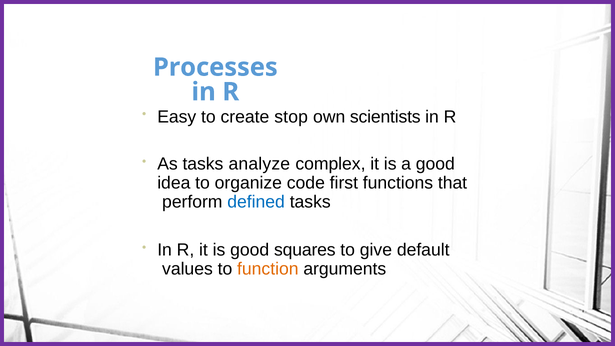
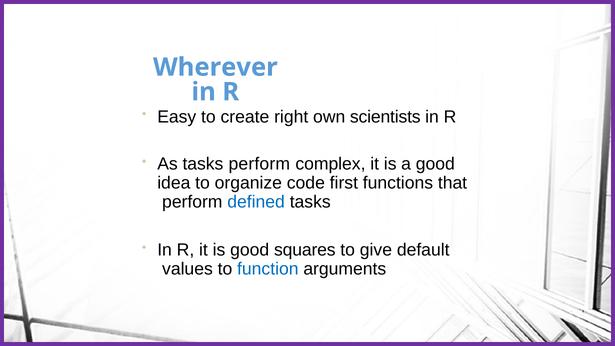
Processes: Processes -> Wherever (215, 67)
stop: stop -> right (291, 117)
tasks analyze: analyze -> perform (259, 164)
function colour: orange -> blue (268, 269)
